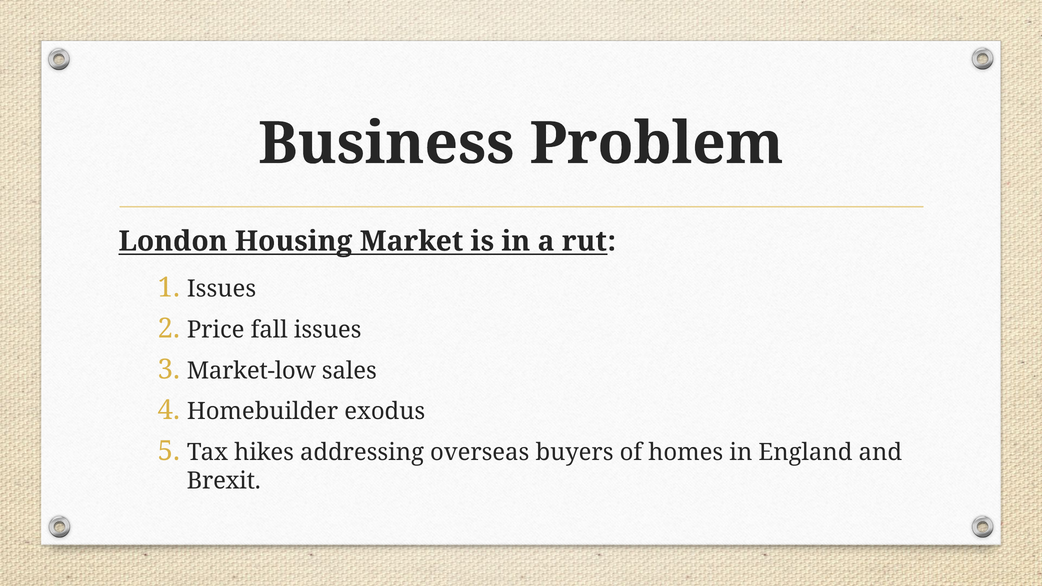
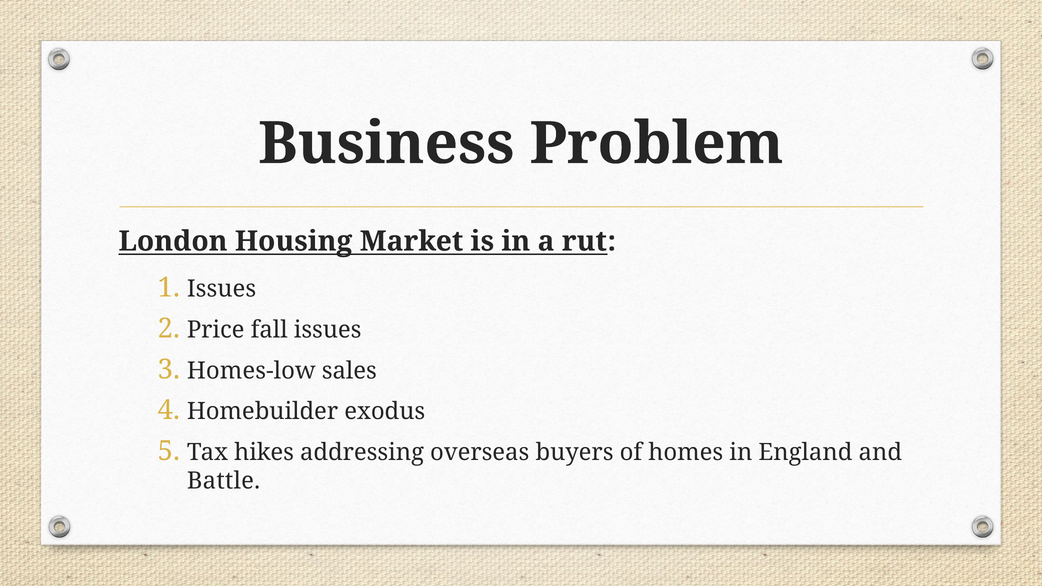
Market-low: Market-low -> Homes-low (251, 371)
Brexit: Brexit -> Battle (224, 481)
